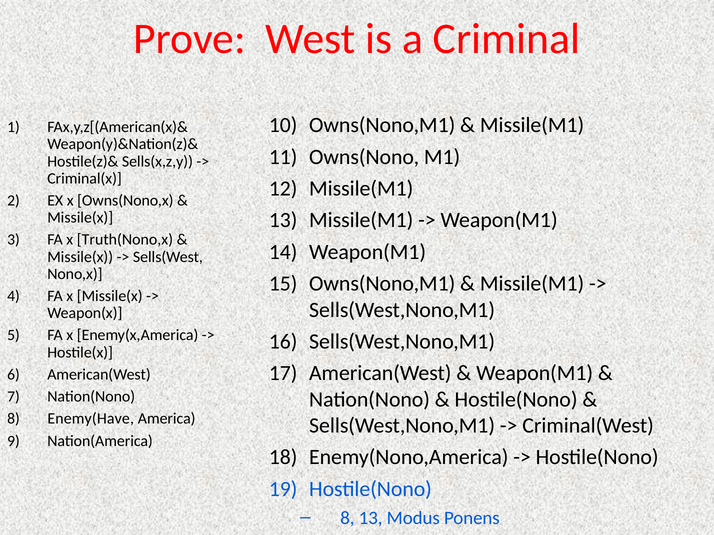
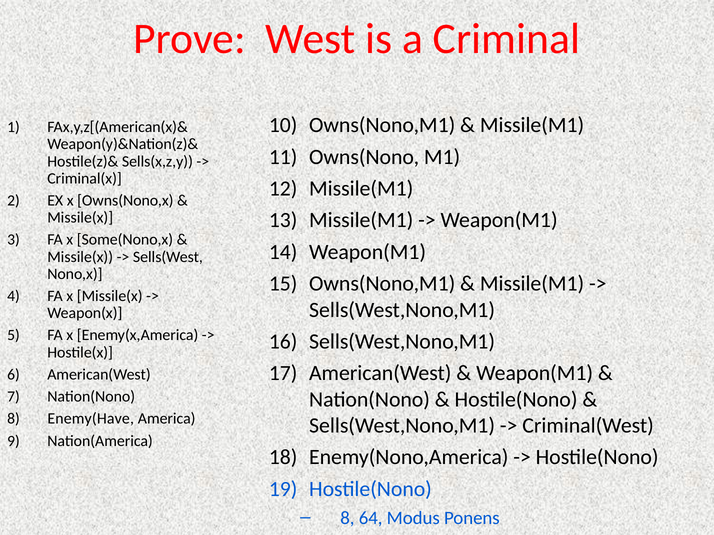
Truth(Nono,x: Truth(Nono,x -> Some(Nono,x (125, 240)
8 13: 13 -> 64 (371, 518)
